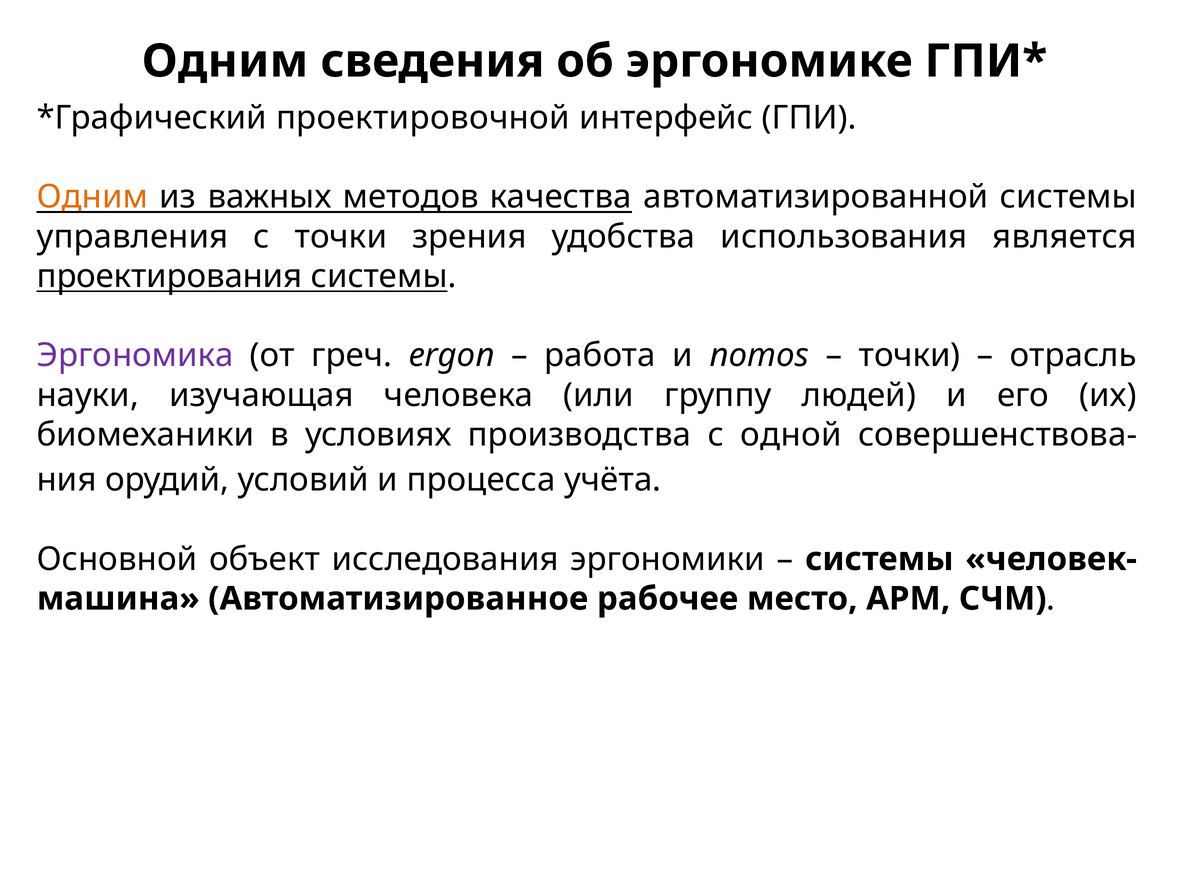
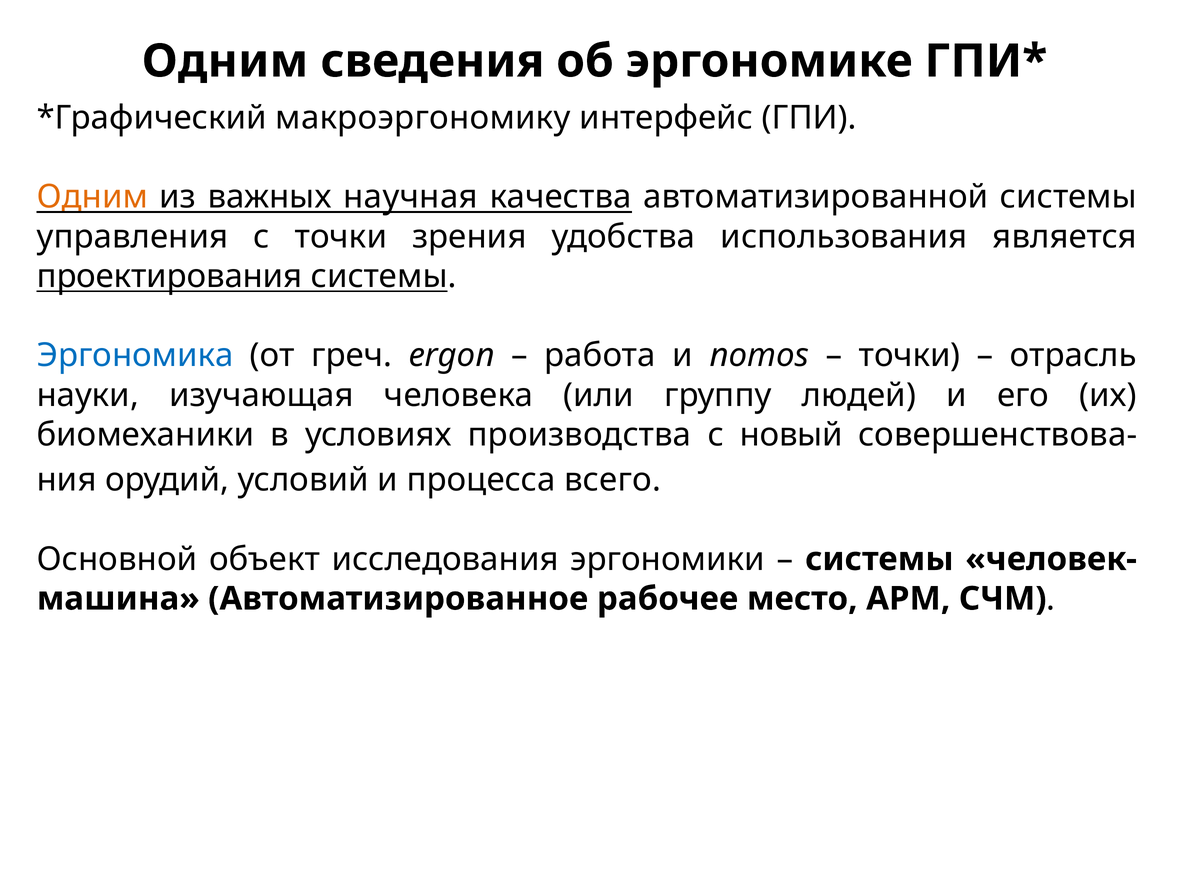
проектировочной: проектировочной -> макроэргономику (423, 118)
методов: методов -> научная (411, 197)
Эргономика colour: purple -> blue (135, 356)
одной: одной -> новый (791, 435)
учёта: учёта -> всего (613, 480)
